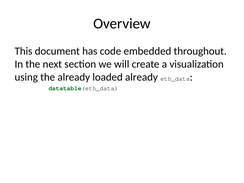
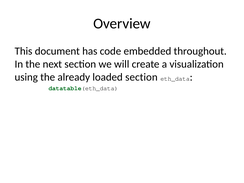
loaded already: already -> section (141, 77)
